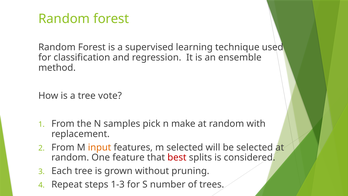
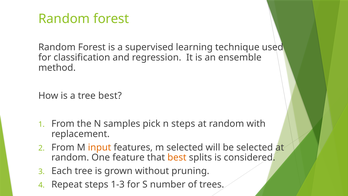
tree vote: vote -> best (110, 96)
n make: make -> steps (183, 124)
best colour: red -> orange (177, 157)
